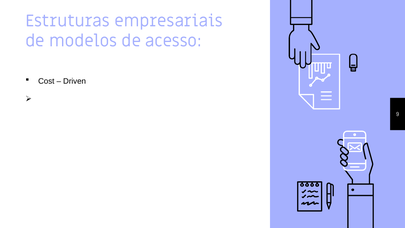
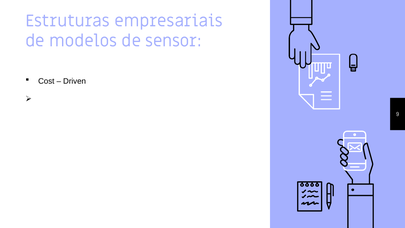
acesso: acesso -> sensor (174, 41)
